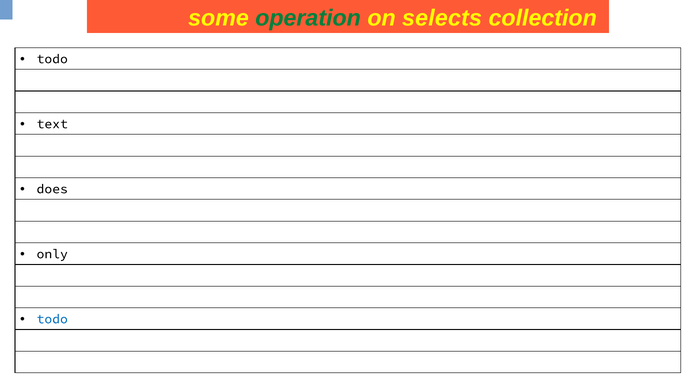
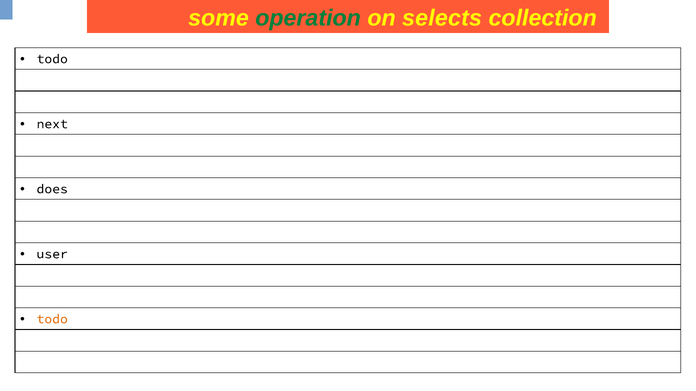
text: text -> next (52, 124)
only: only -> user (52, 254)
todo colour: blue -> orange (52, 319)
